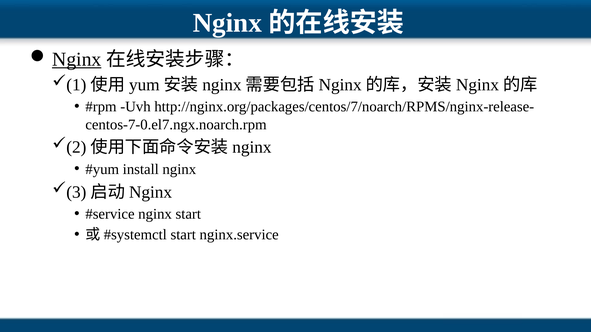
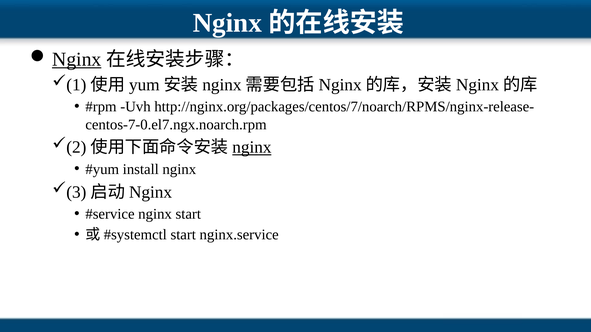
nginx underline: none -> present (252, 147)
